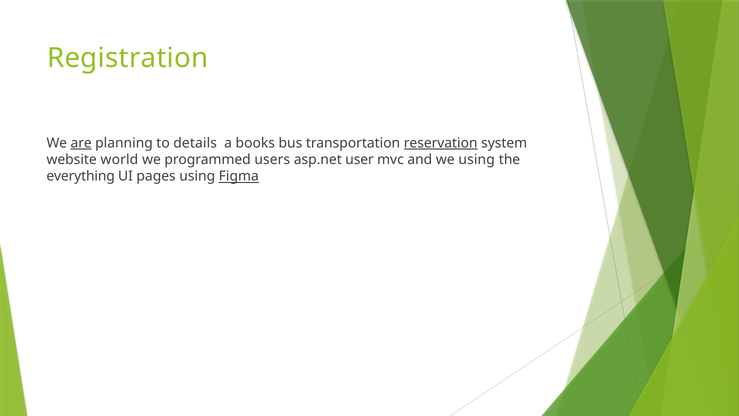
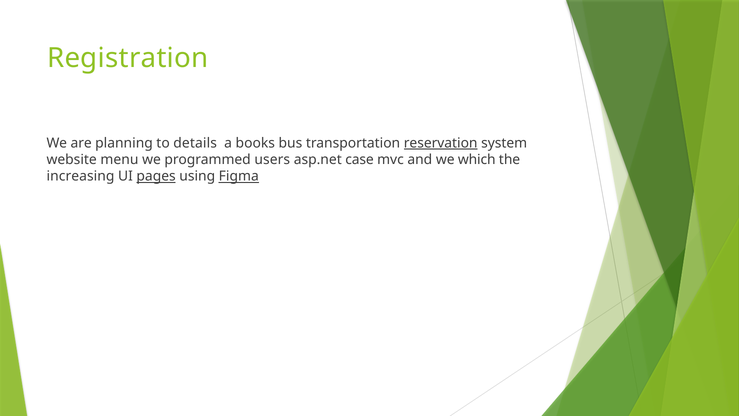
are underline: present -> none (81, 143)
world: world -> menu (119, 160)
user: user -> case (360, 160)
we using: using -> which (477, 160)
everything: everything -> increasing (81, 176)
pages underline: none -> present (156, 176)
